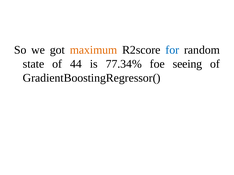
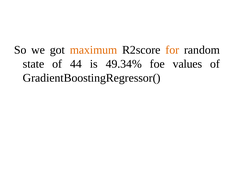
for colour: blue -> orange (172, 50)
77.34%: 77.34% -> 49.34% (124, 64)
seeing: seeing -> values (187, 64)
